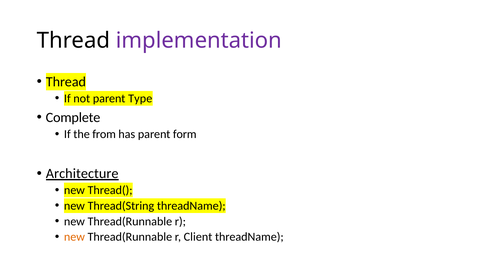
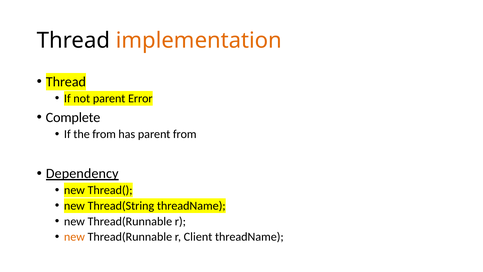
implementation colour: purple -> orange (199, 41)
Type: Type -> Error (140, 98)
parent form: form -> from (185, 134)
Architecture: Architecture -> Dependency (82, 173)
